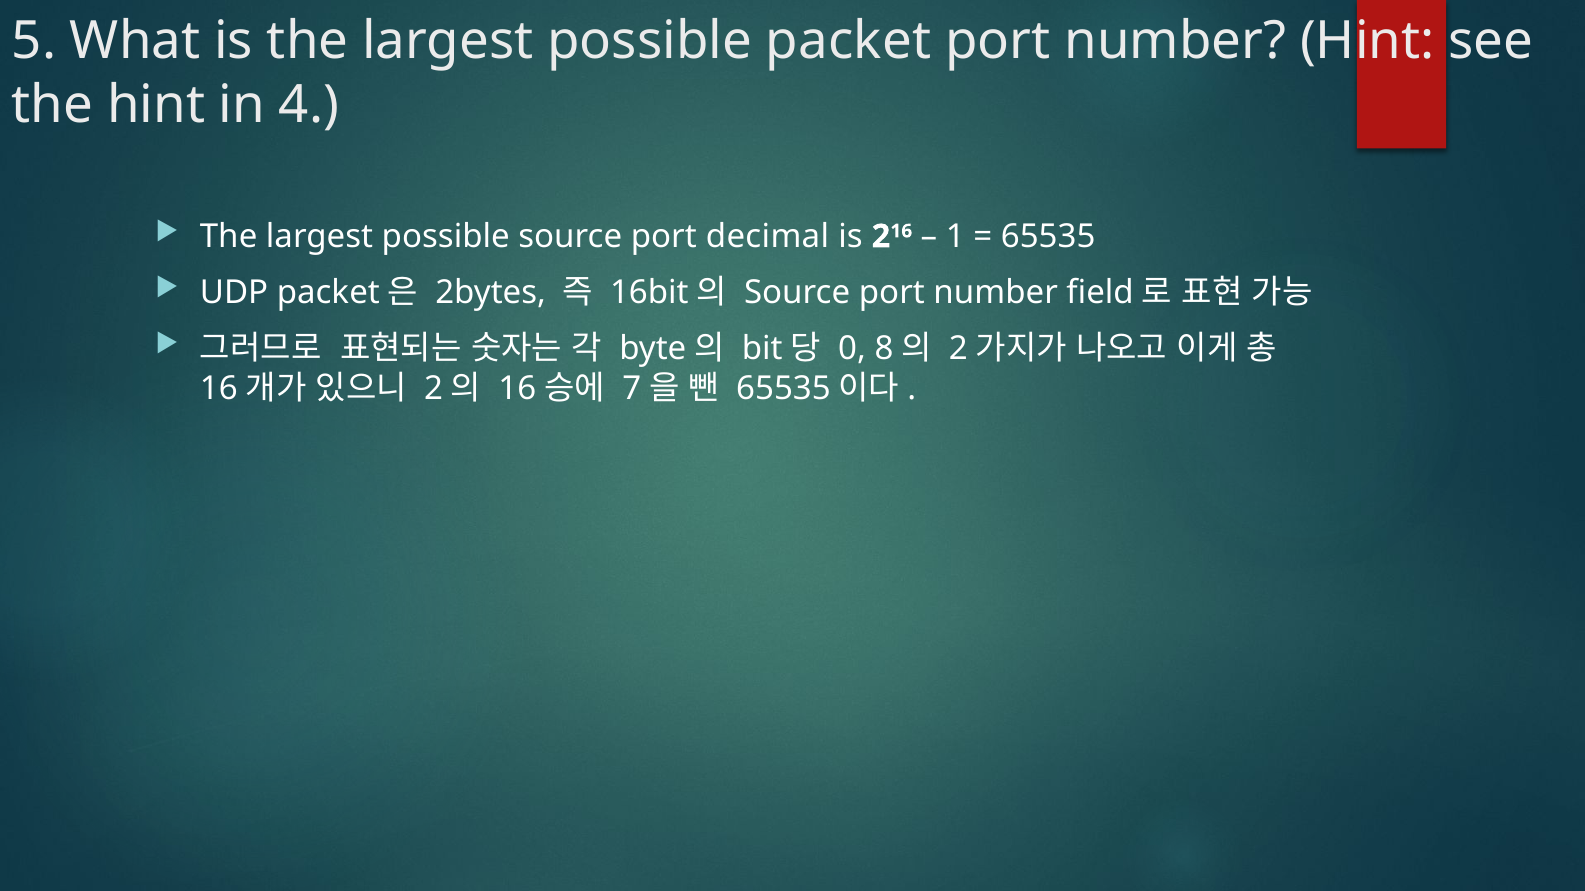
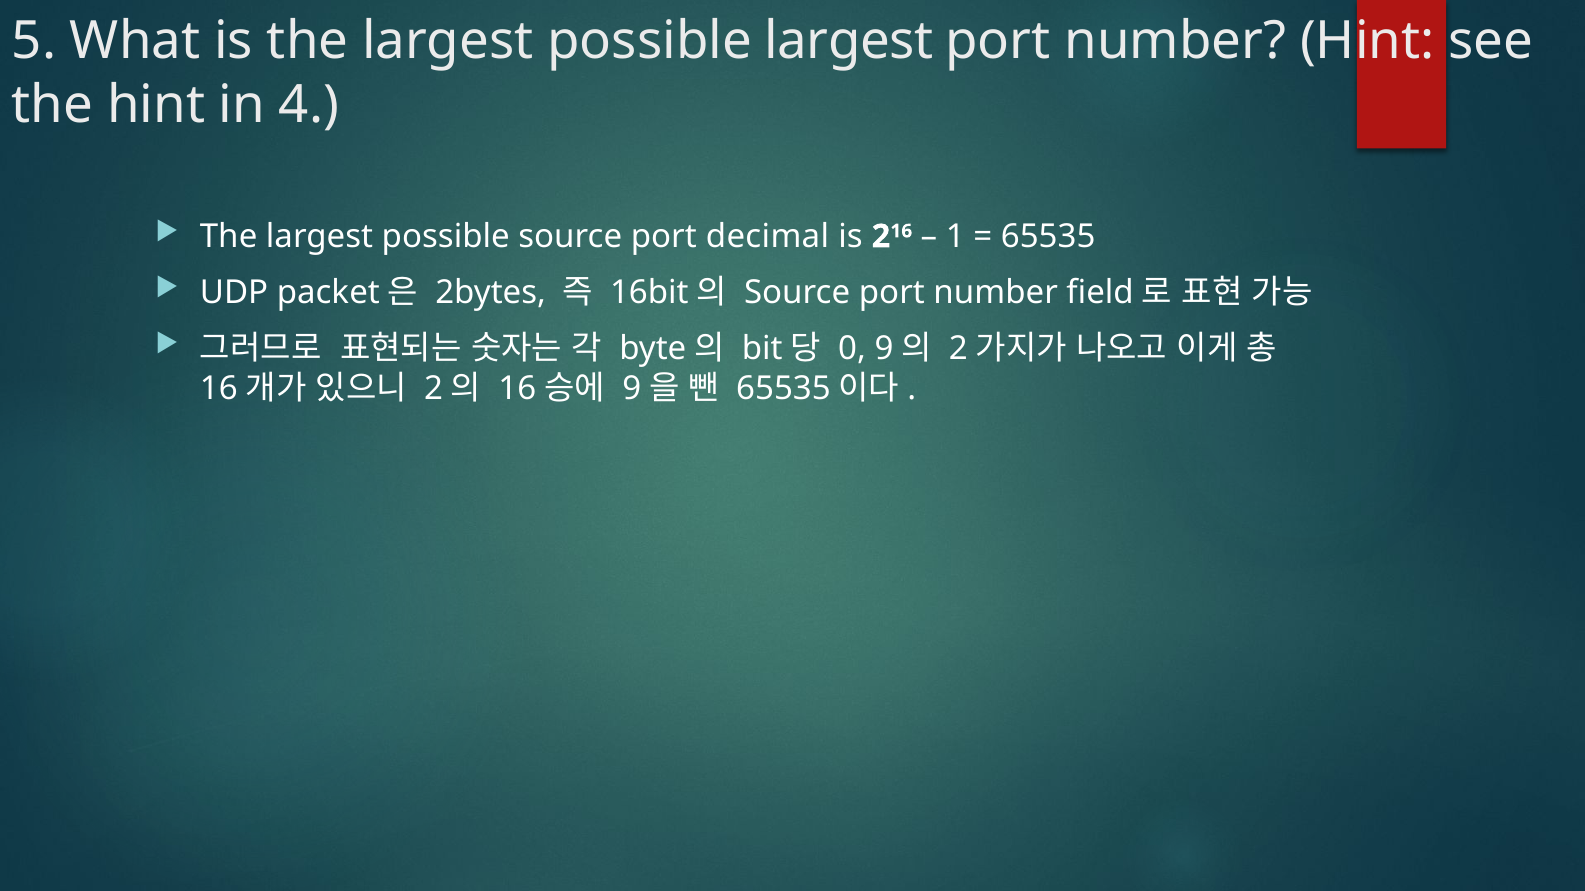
possible packet: packet -> largest (849, 41)
0 8: 8 -> 9 (884, 349)
7: 7 -> 9 (632, 389)
